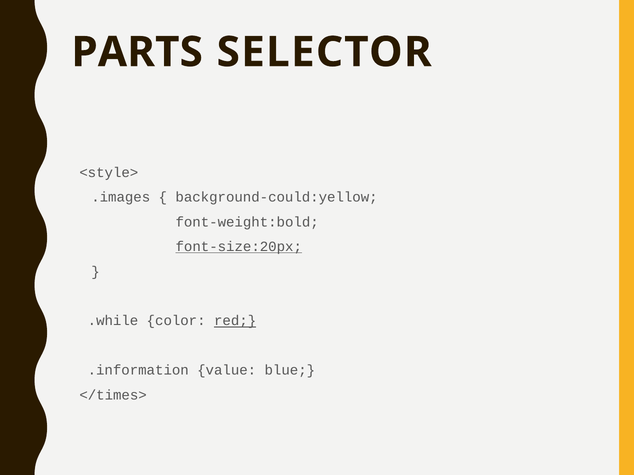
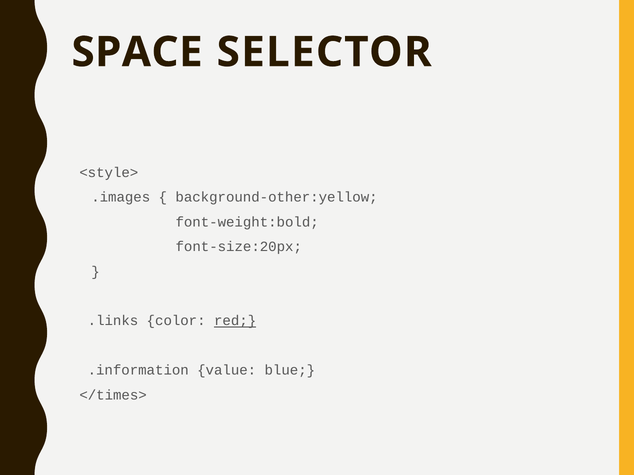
PARTS: PARTS -> SPACE (137, 52)
background-could:yellow: background-could:yellow -> background-other:yellow (277, 198)
font-size:20px underline: present -> none (239, 247)
.while: .while -> .links (113, 321)
